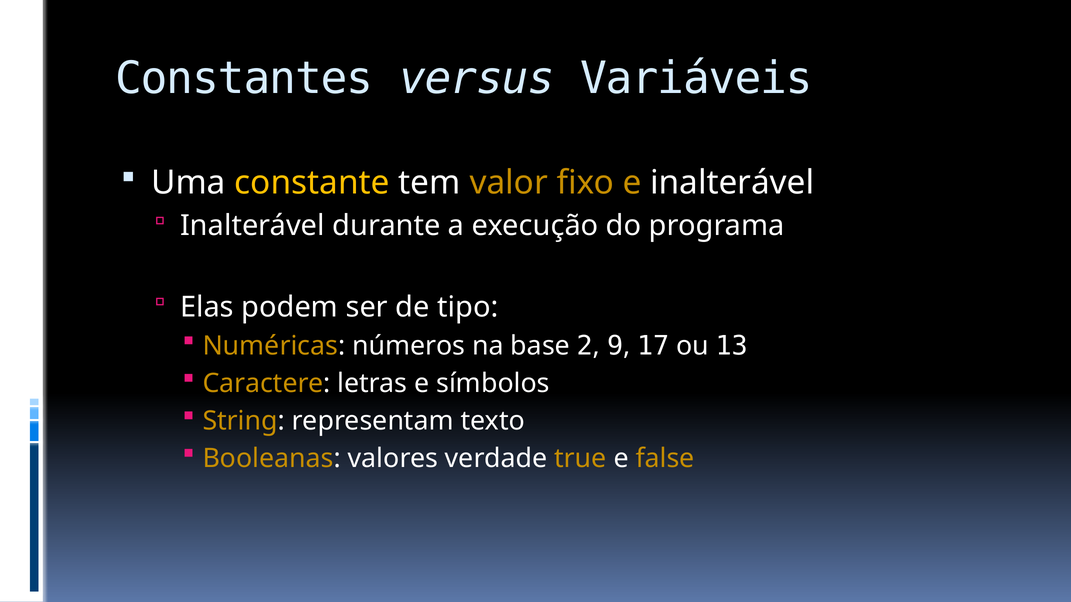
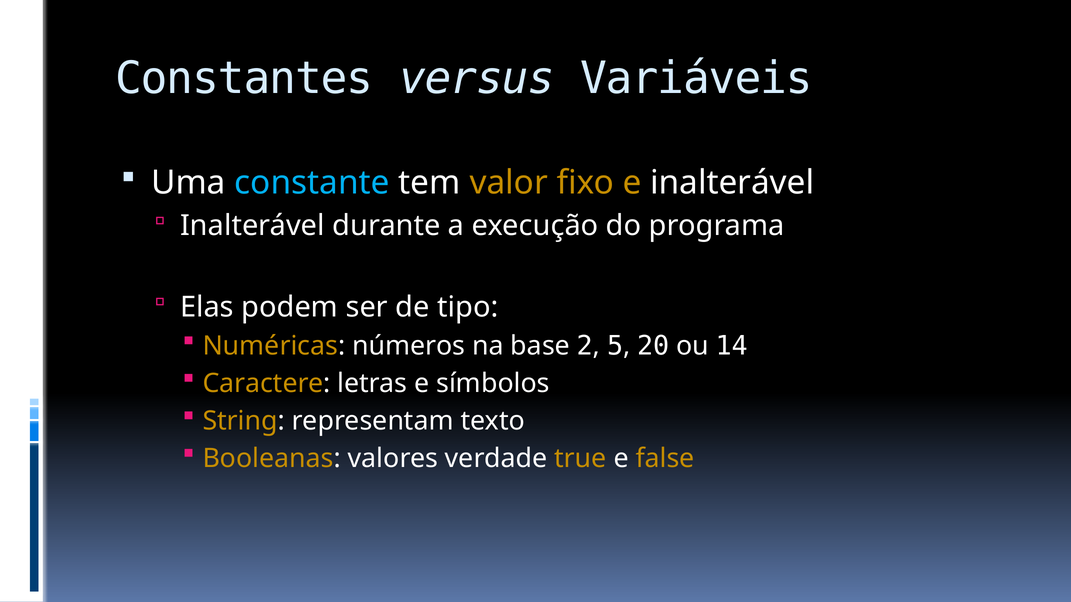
constante colour: yellow -> light blue (312, 183)
9: 9 -> 5 (615, 346)
17: 17 -> 20 (653, 346)
13: 13 -> 14 (732, 346)
